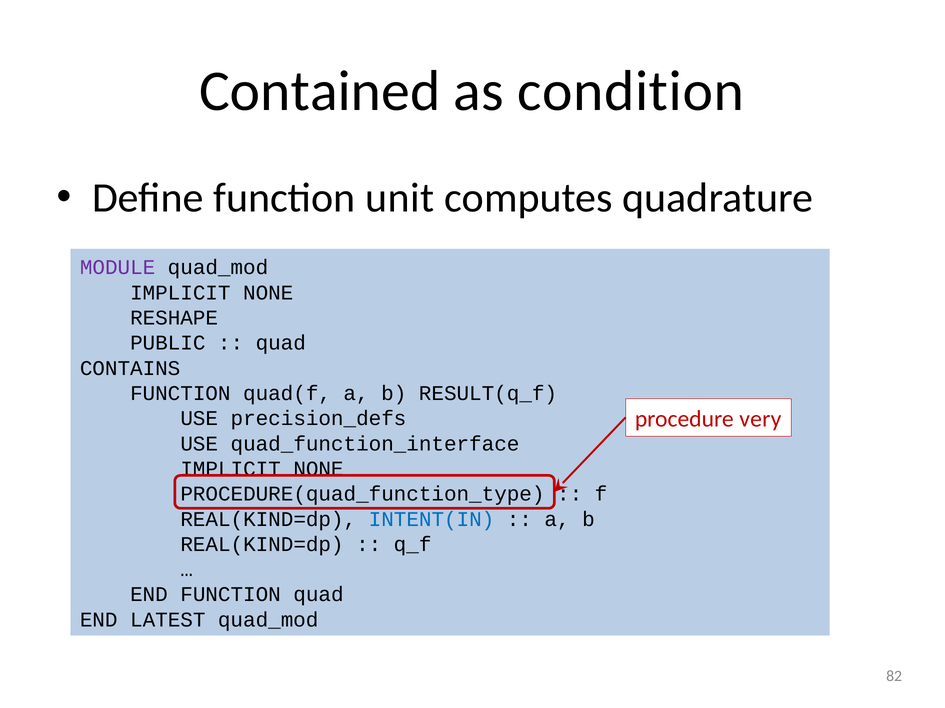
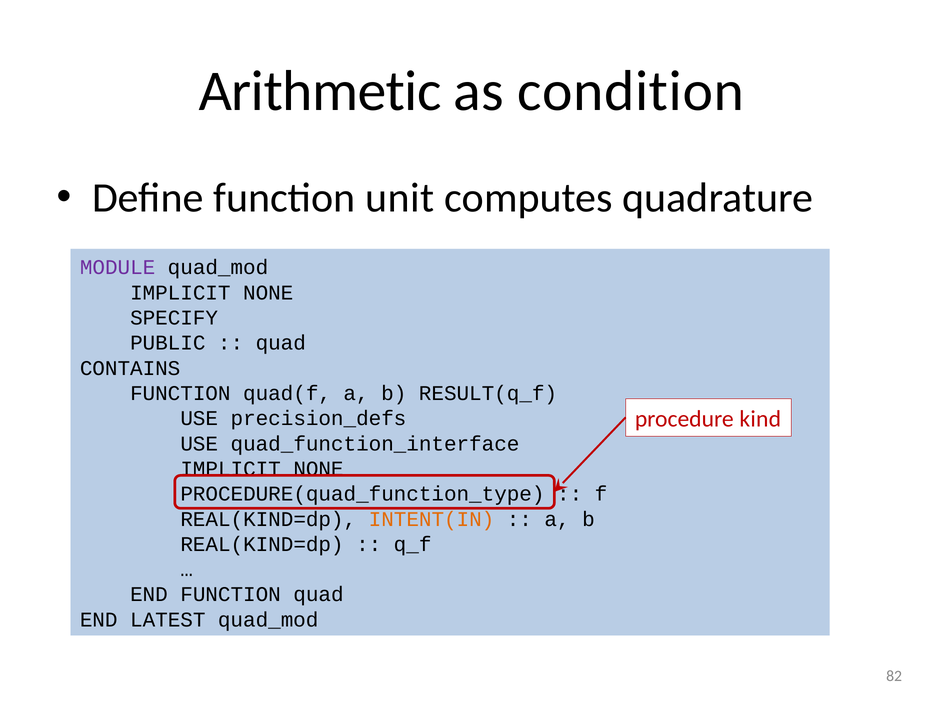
Contained: Contained -> Arithmetic (320, 91)
RESHAPE: RESHAPE -> SPECIFY (174, 318)
very: very -> kind (760, 419)
INTENT(IN colour: blue -> orange (432, 520)
